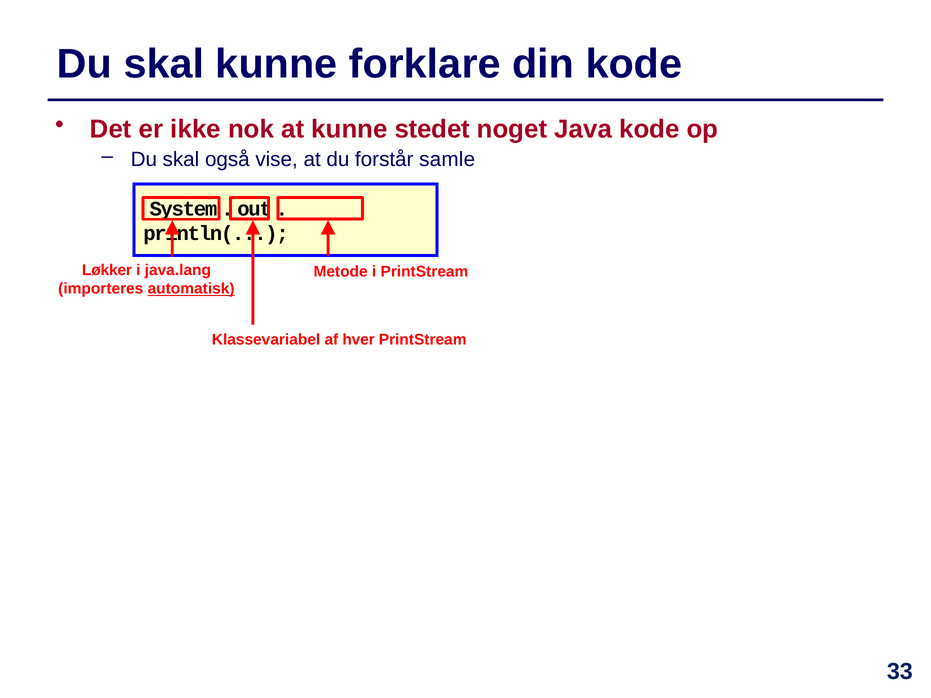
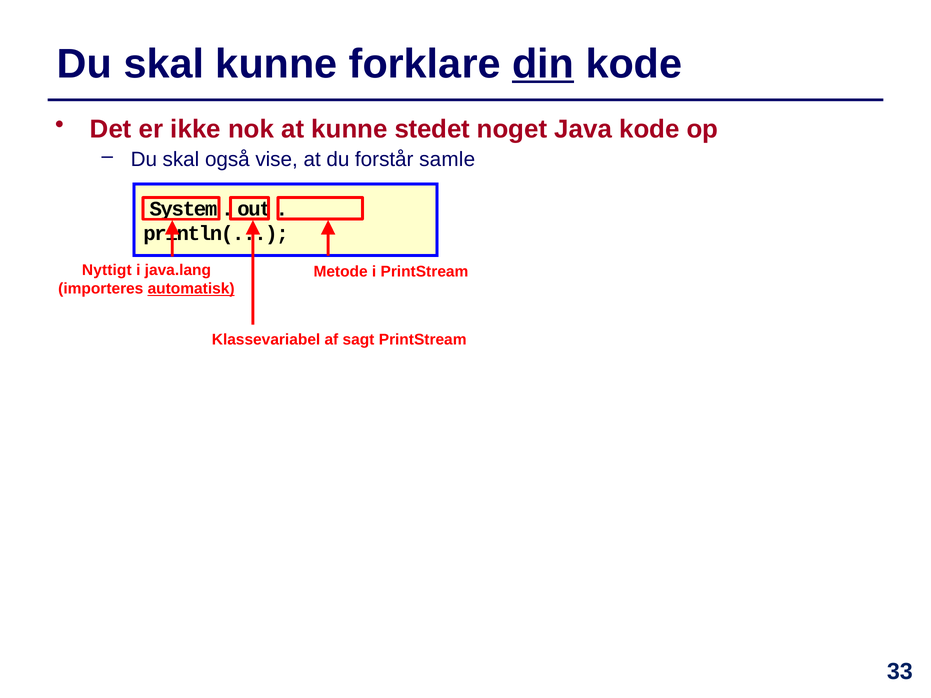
din underline: none -> present (543, 64)
Løkker: Løkker -> Nyttigt (107, 270)
hver: hver -> sagt (358, 340)
